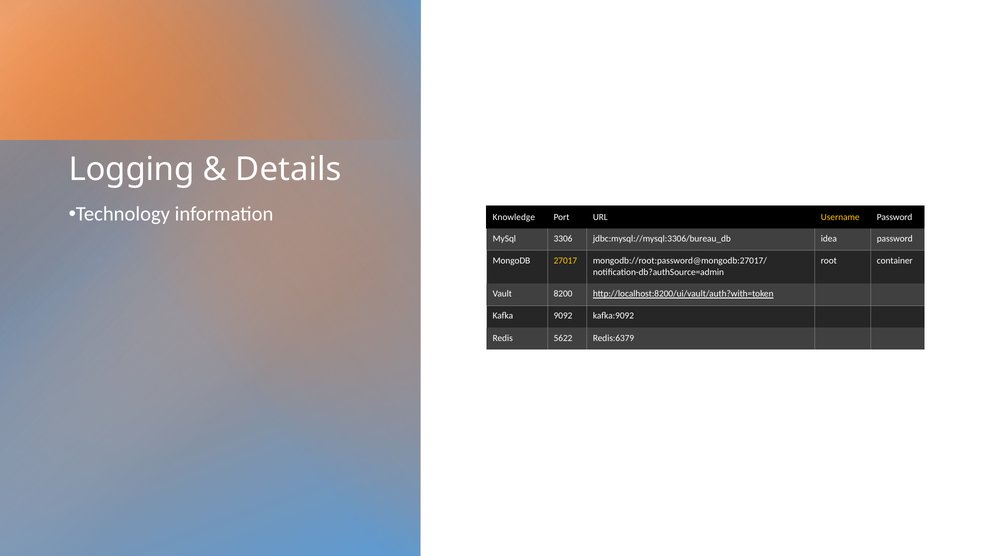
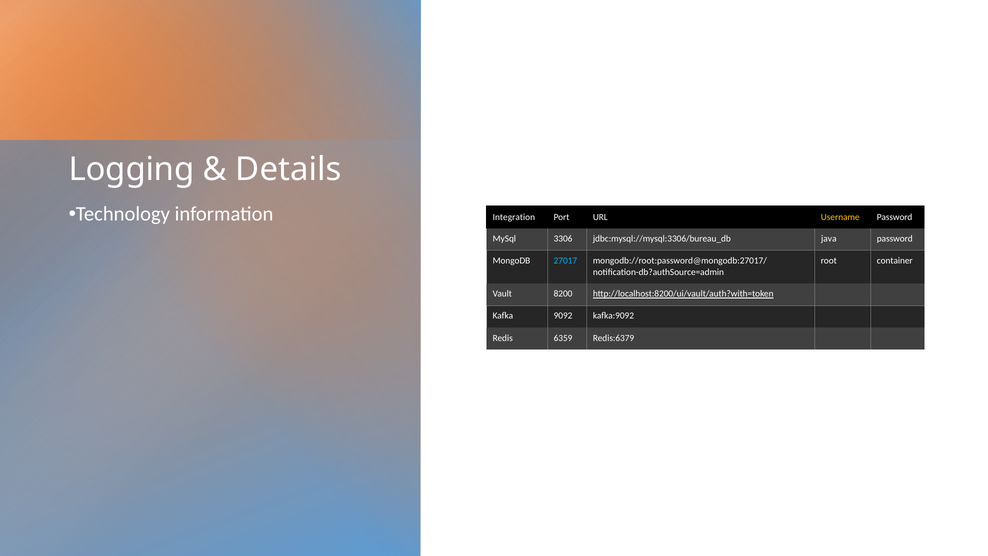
Knowledge: Knowledge -> Integration (514, 217)
idea: idea -> java (829, 239)
27017 colour: yellow -> light blue (565, 261)
5622: 5622 -> 6359 (563, 338)
